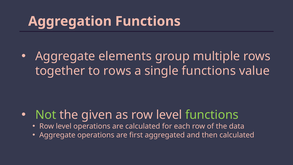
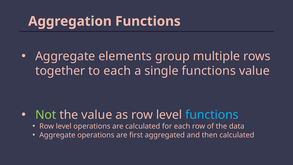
to rows: rows -> each (117, 71)
the given: given -> value (97, 115)
functions colour: light green -> light blue (212, 115)
